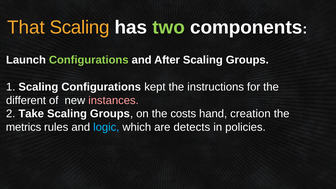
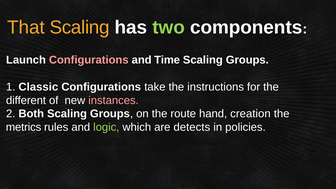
Configurations colour: light green -> pink (89, 60)
After: After -> Time (167, 60)
1 Scaling: Scaling -> Classic (38, 87)
kept: kept -> take (155, 87)
Take: Take -> Both (31, 114)
costs: costs -> route (183, 114)
logic colour: light blue -> light green (106, 127)
